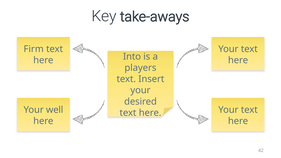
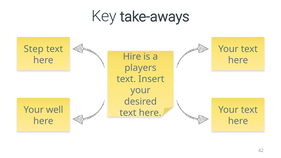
Firm: Firm -> Step (34, 49)
Into: Into -> Hire (132, 57)
